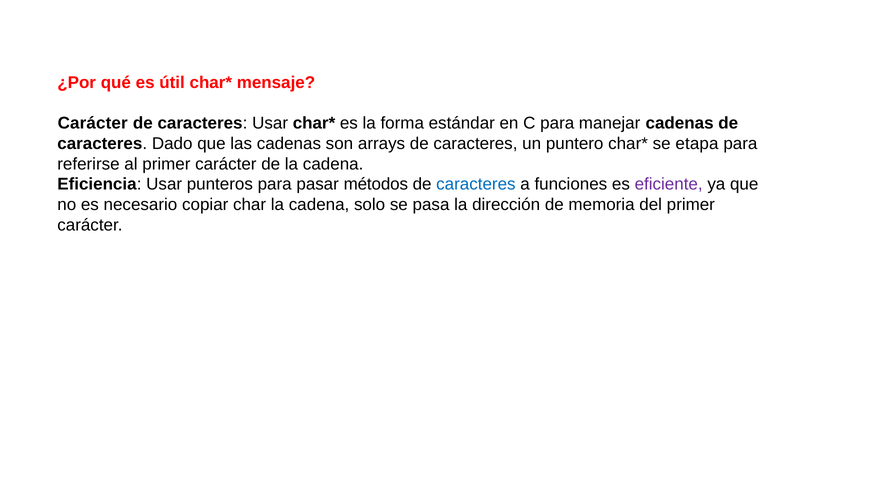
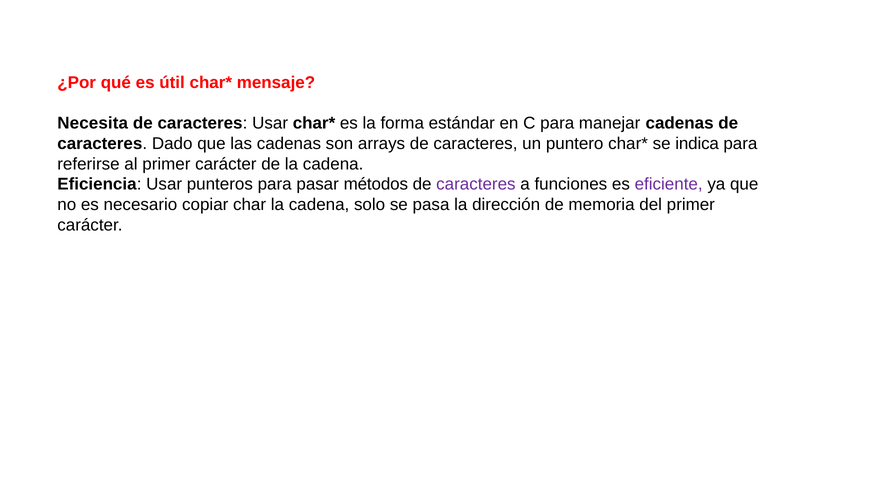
Carácter: Carácter -> Necesita (93, 123)
etapa: etapa -> indica (697, 144)
caracteres colour: blue -> purple (476, 184)
